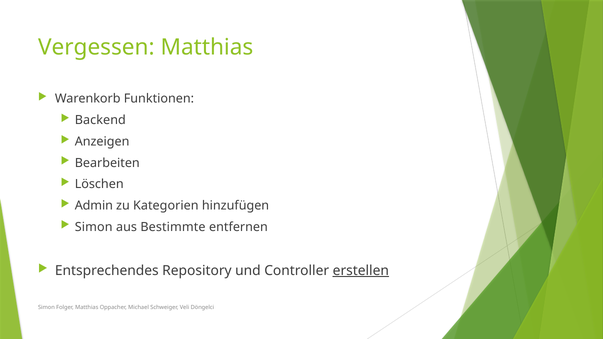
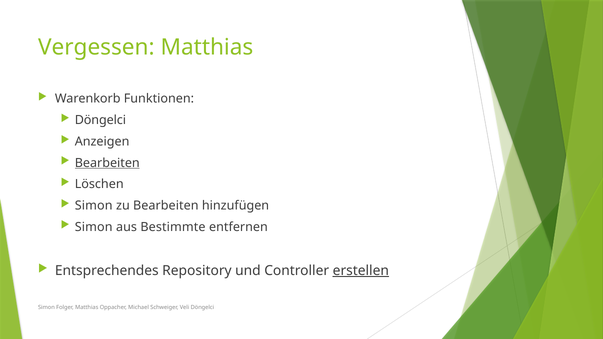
Backend: Backend -> Döngelci (100, 120)
Bearbeiten underline: none -> present (107, 163)
Admin: Admin -> Simon (94, 206)
zu Kategorien: Kategorien -> Bearbeiten (166, 206)
